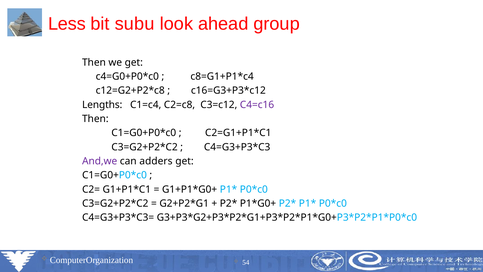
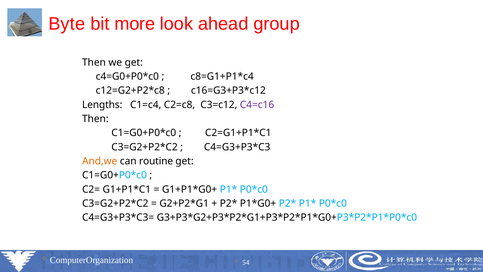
Less: Less -> Byte (67, 24)
subu: subu -> more (135, 24)
And,we colour: purple -> orange (100, 161)
adders: adders -> routine (156, 161)
